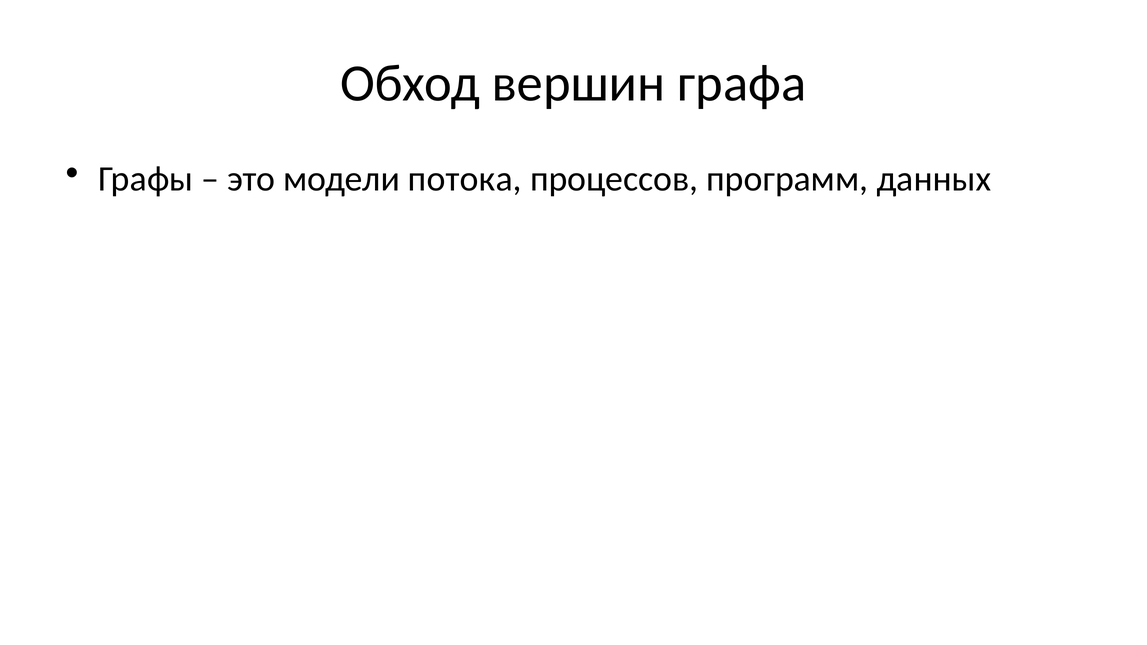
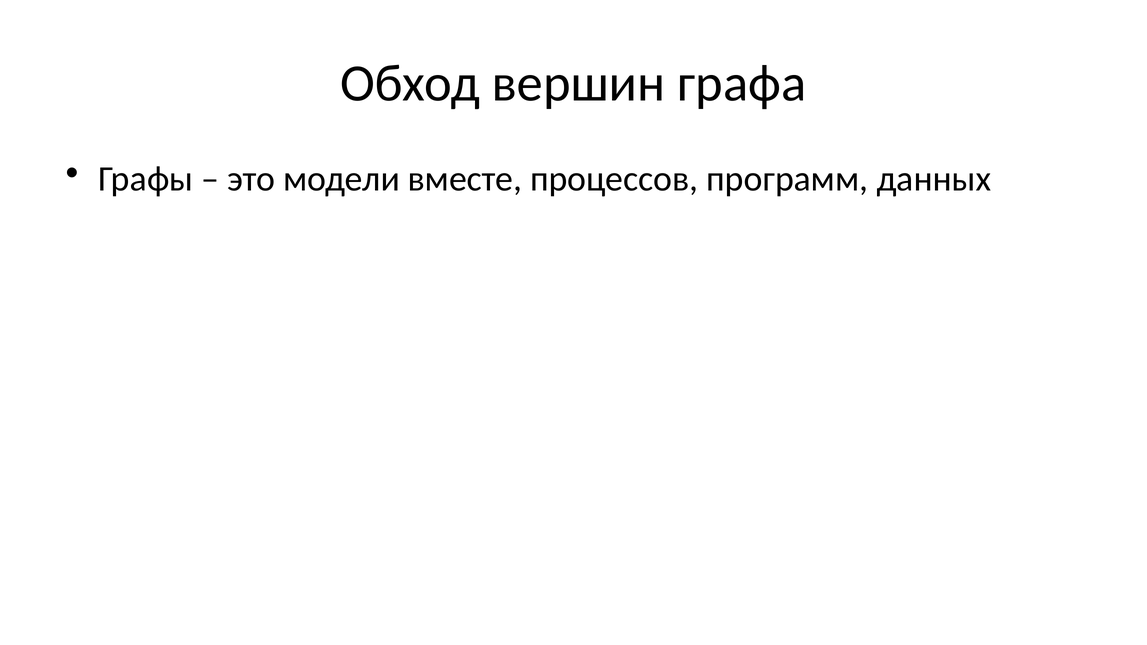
потока: потока -> вместе (465, 179)
